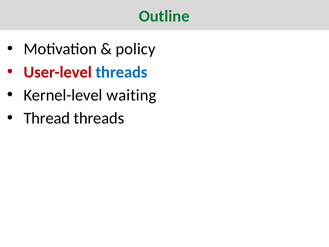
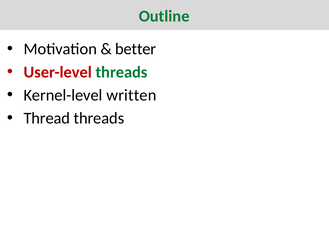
policy: policy -> better (136, 49)
threads colour: blue -> green (122, 72)
waiting: waiting -> written (131, 95)
